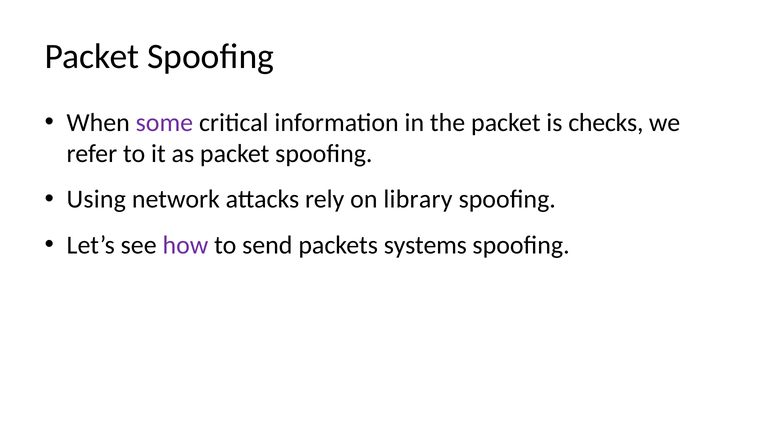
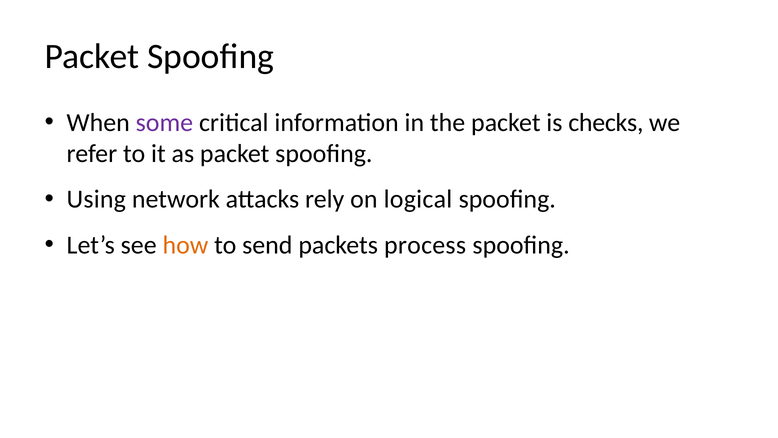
library: library -> logical (418, 199)
how colour: purple -> orange (185, 245)
systems: systems -> process (425, 245)
